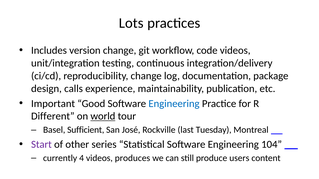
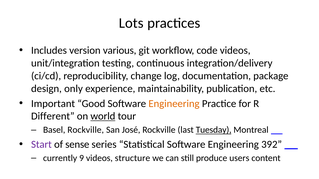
version change: change -> various (120, 51)
calls: calls -> only (74, 89)
Engineering colour: blue -> orange (174, 104)
Basel Sufficient: Sufficient -> Rockville (86, 130)
Tuesday underline: none -> present (214, 130)
other: other -> sense (77, 145)
104: 104 -> 392 (272, 145)
4: 4 -> 9 (82, 159)
produces: produces -> structure (133, 159)
